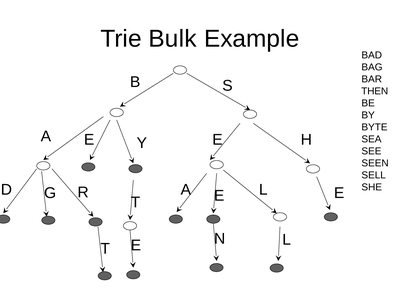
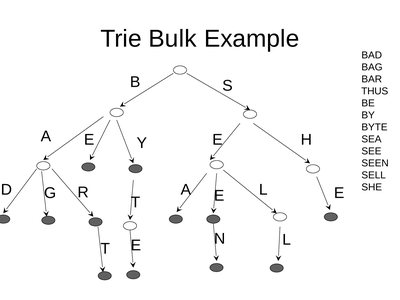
THEN: THEN -> THUS (375, 91)
